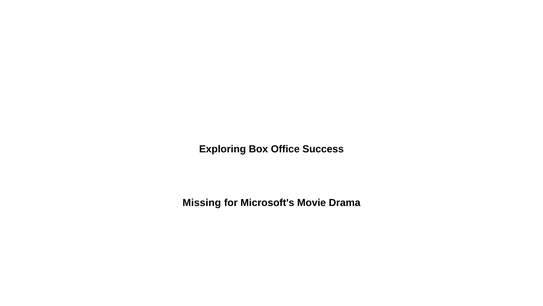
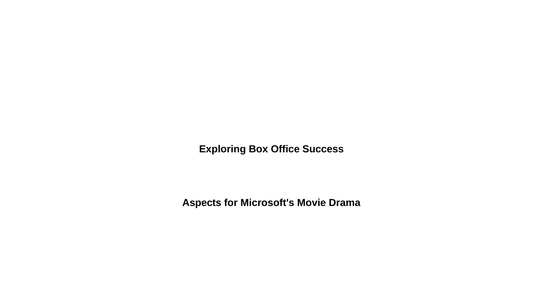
Missing: Missing -> Aspects (202, 202)
